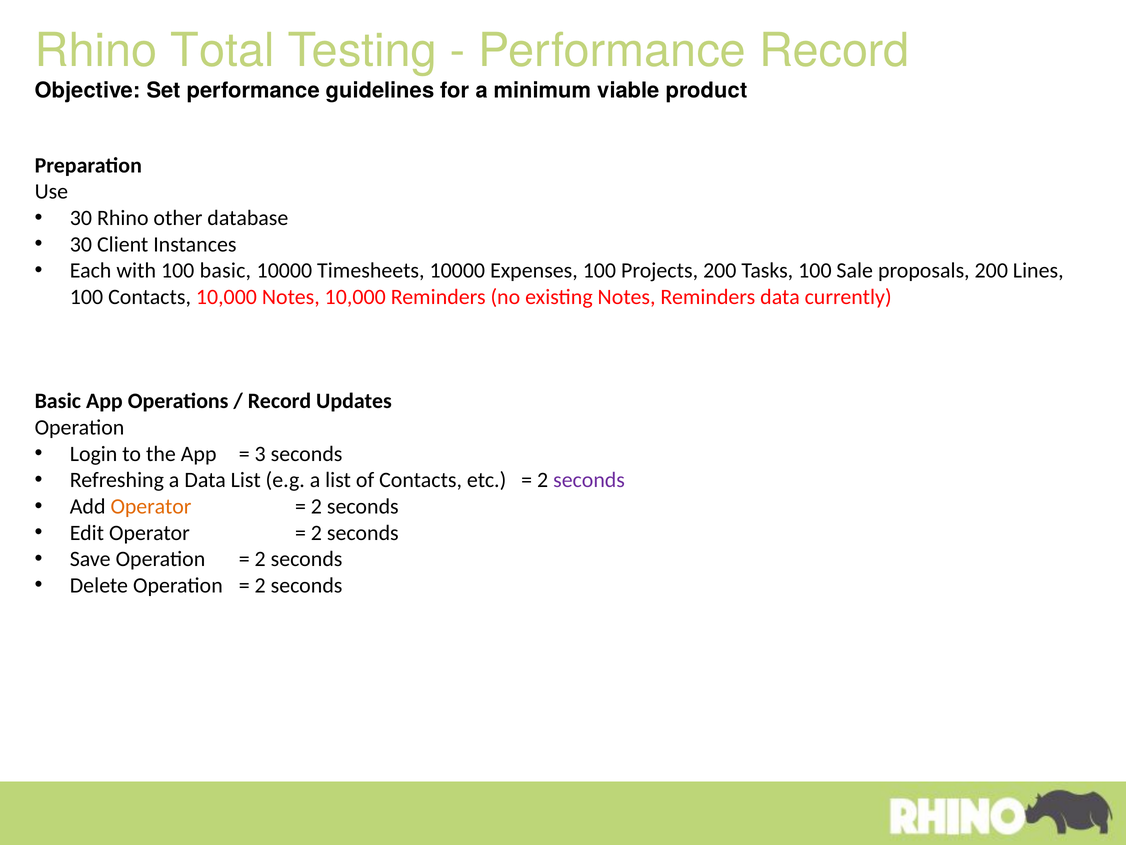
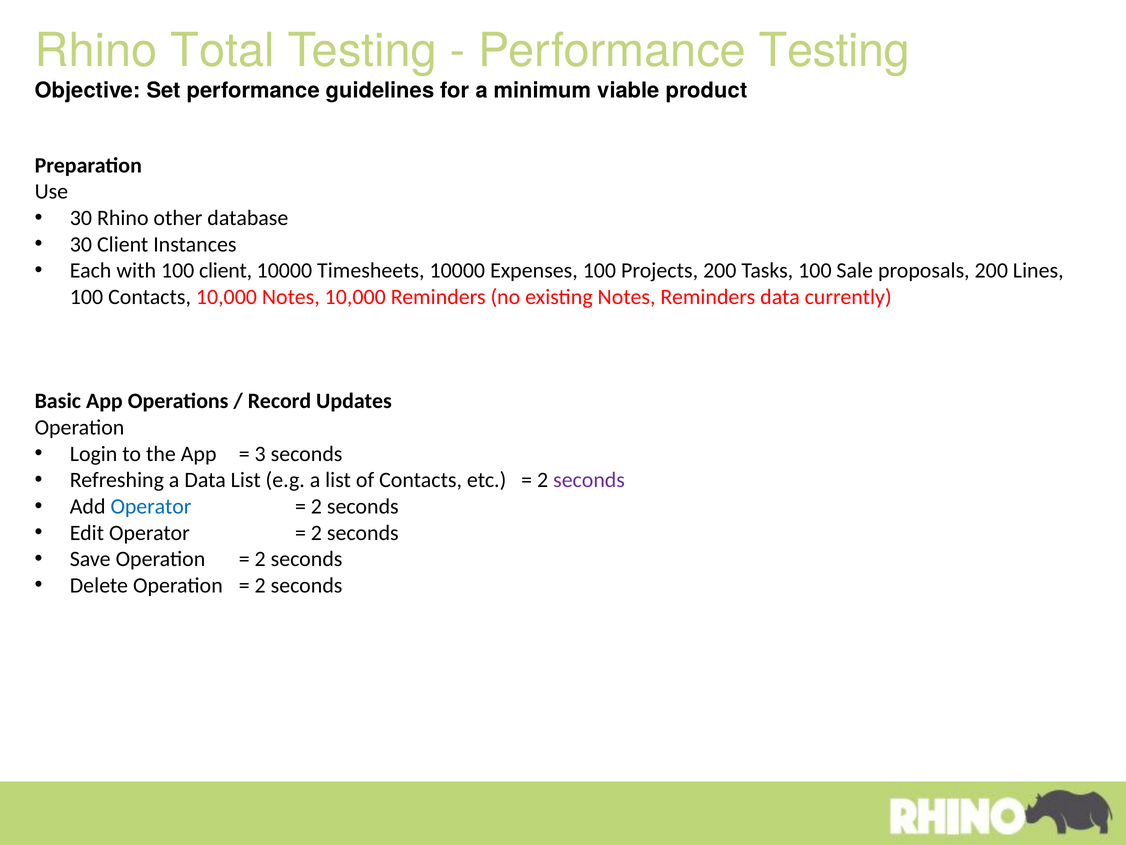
Performance Record: Record -> Testing (834, 51)
100 basic: basic -> client (226, 271)
Operator colour: orange -> blue (151, 506)
